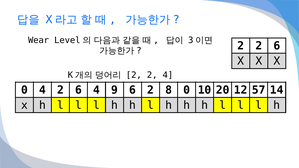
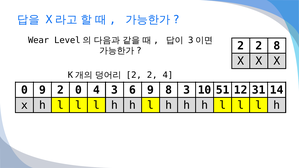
2 2 6: 6 -> 8 (277, 46)
0 4: 4 -> 9 (42, 90)
6: 6 -> 0 (78, 90)
4 9: 9 -> 3 (115, 90)
6 2: 2 -> 9 (151, 90)
8 0: 0 -> 3 (187, 90)
20: 20 -> 51 (223, 90)
57: 57 -> 31 (259, 90)
